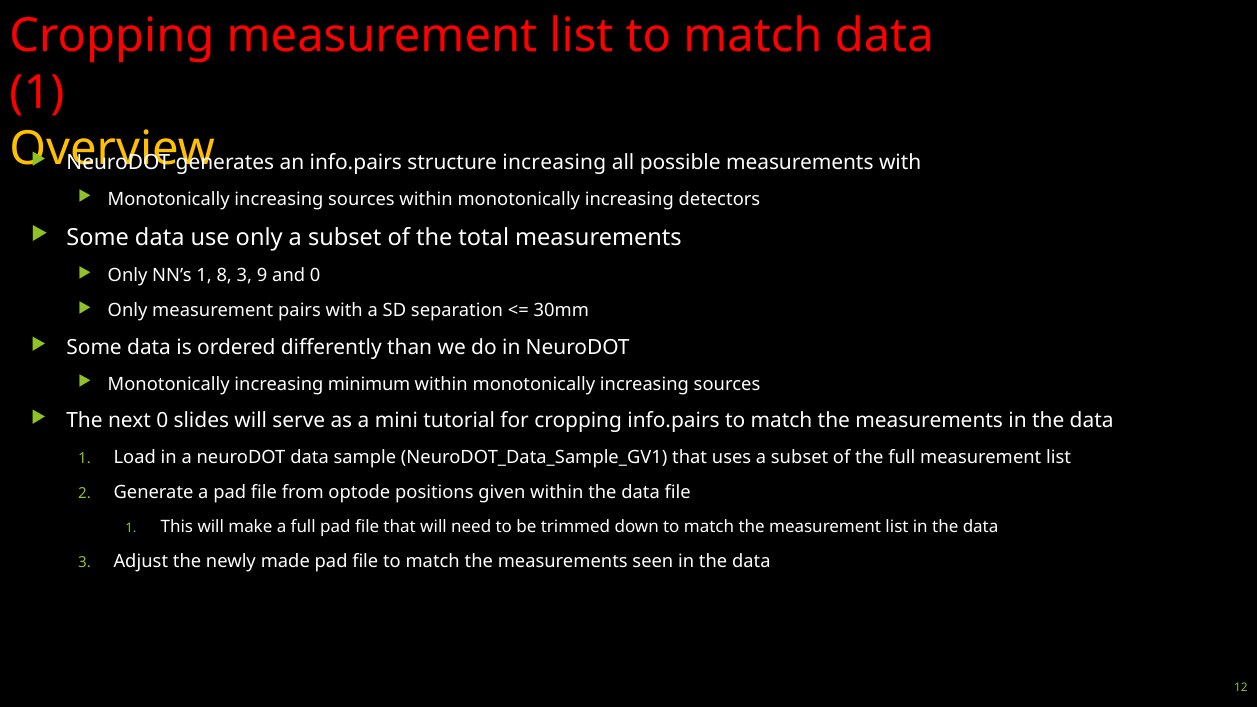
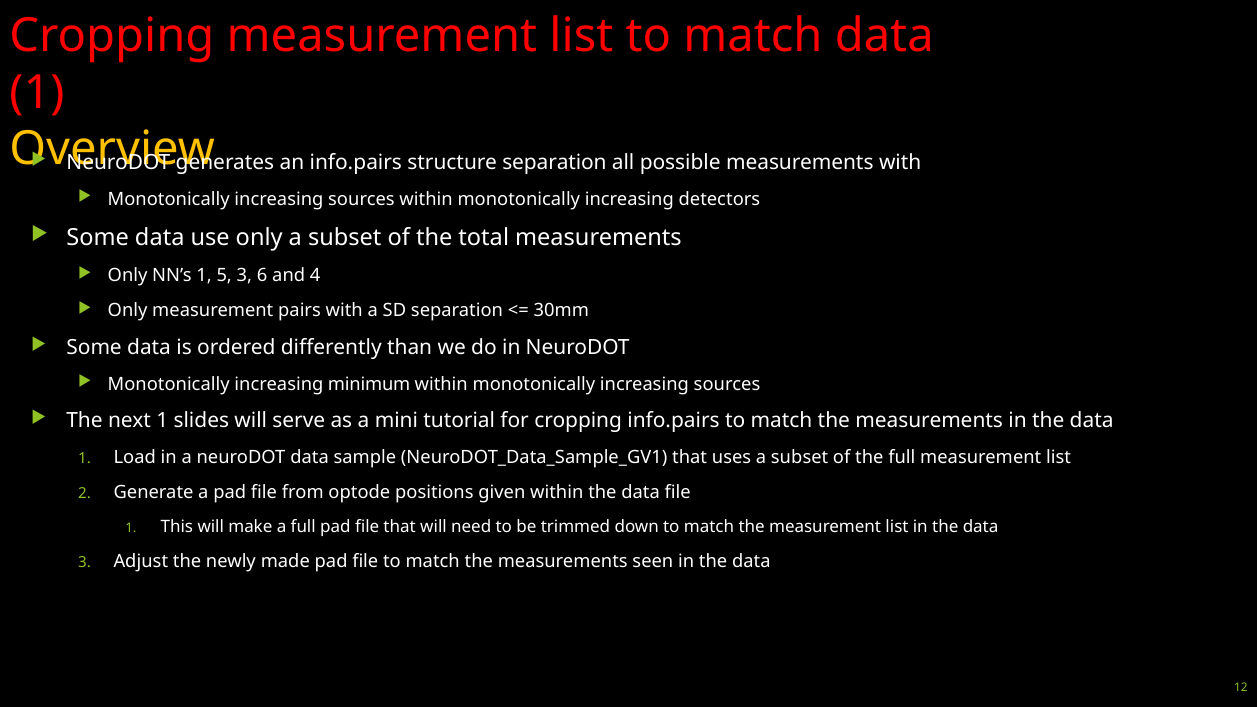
structure increasing: increasing -> separation (554, 163)
8: 8 -> 5 (224, 276)
9: 9 -> 6 (262, 276)
and 0: 0 -> 4 (315, 276)
next 0: 0 -> 1 (162, 421)
